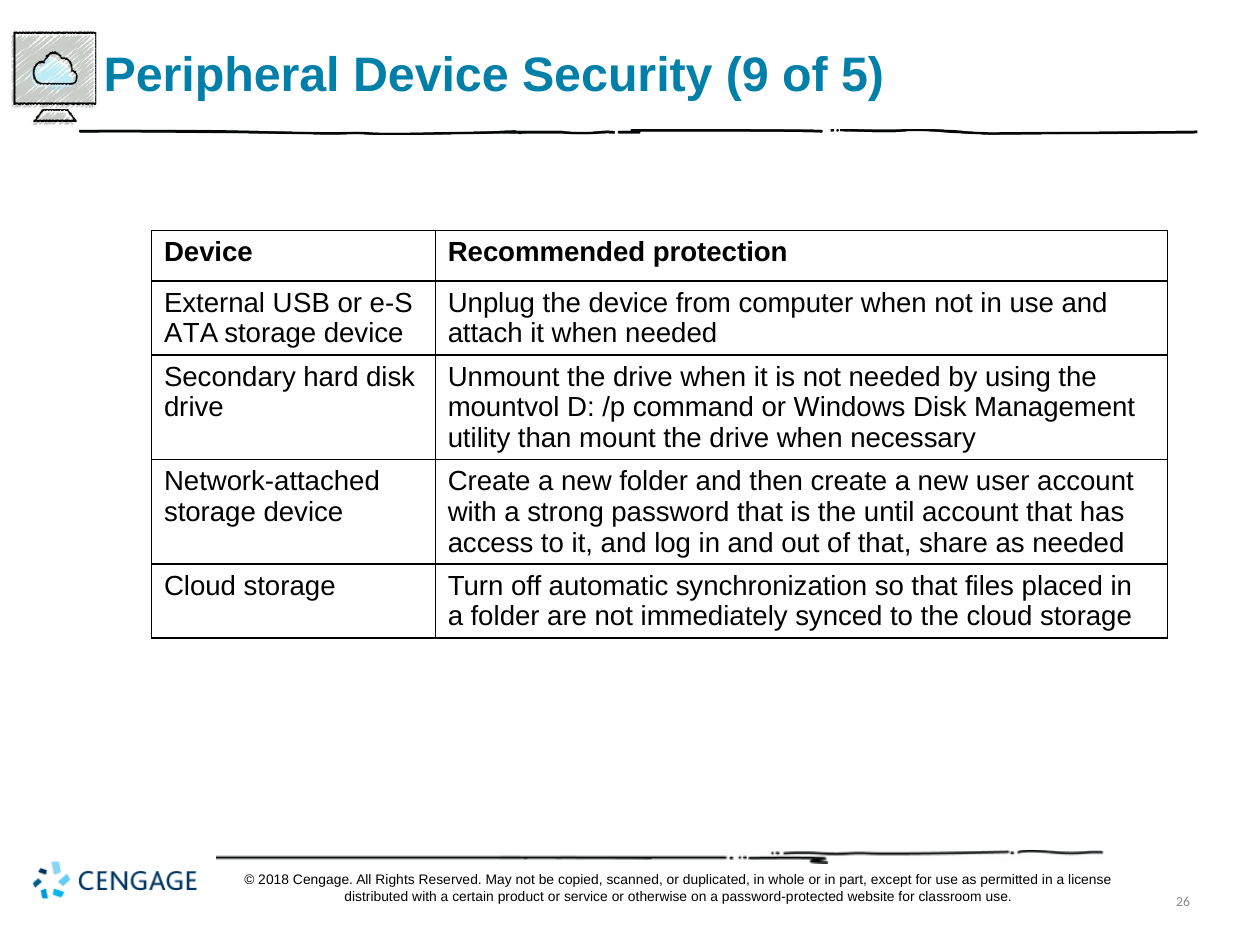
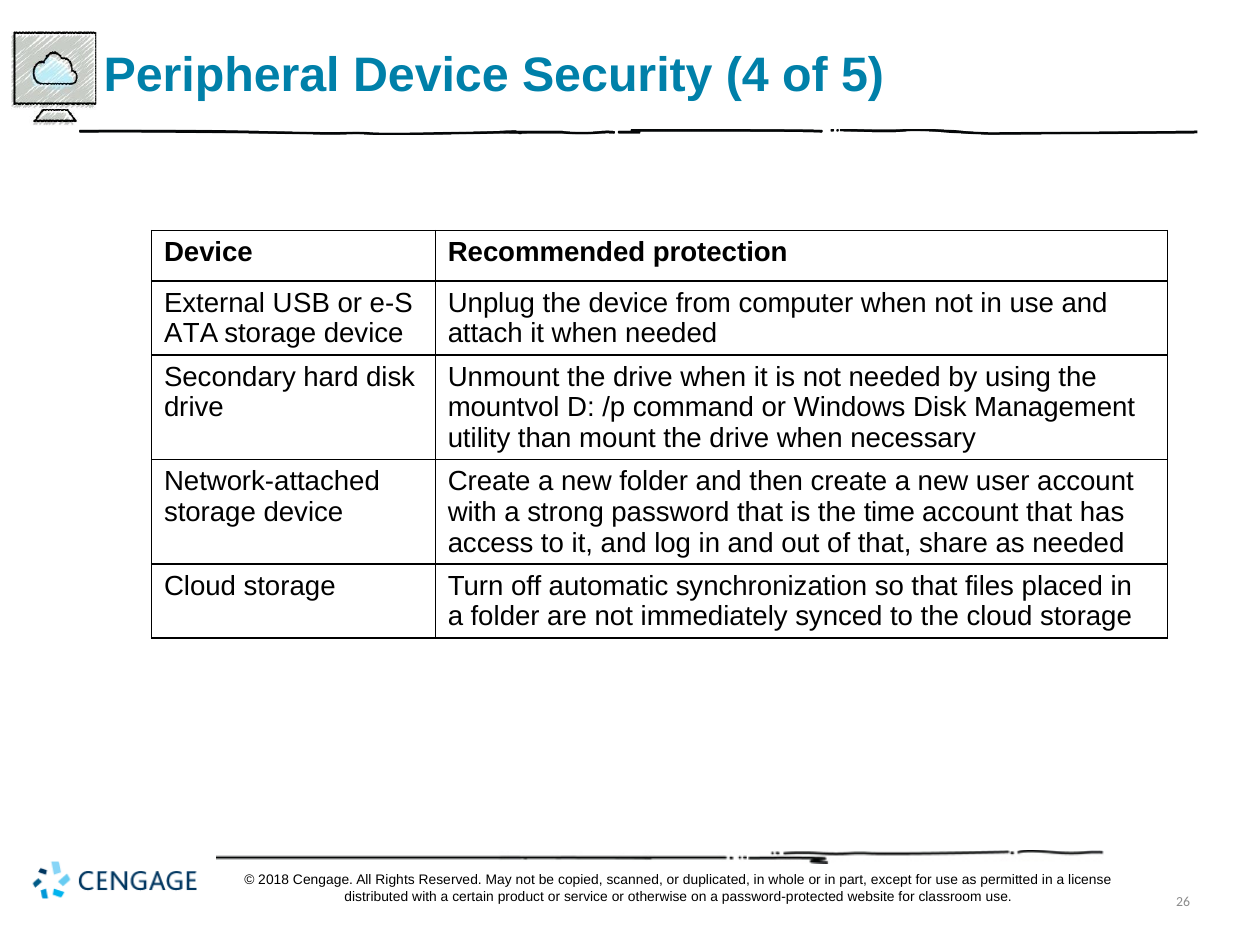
9: 9 -> 4 (747, 76)
until: until -> time (889, 512)
